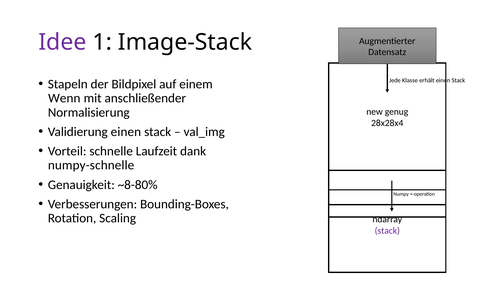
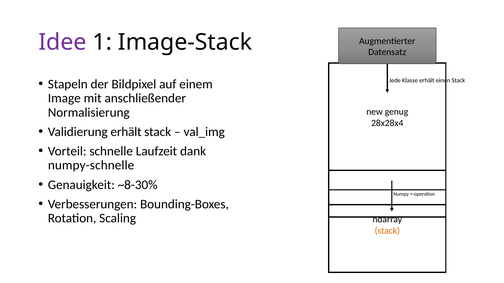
Wenn: Wenn -> Image (64, 99)
Validierung einen: einen -> erhält (126, 132)
~8-80%: ~8-80% -> ~8-30% (138, 185)
stack colour: purple -> orange (387, 231)
